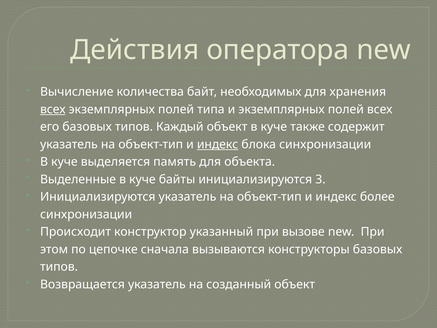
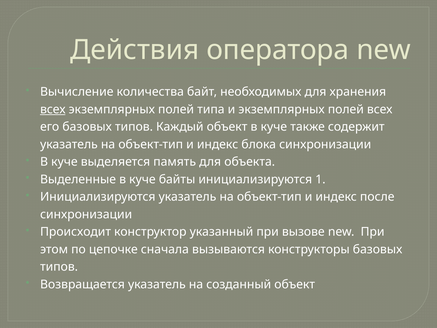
индекс underline: present -> none (218, 144)
3: 3 -> 1 (320, 179)
более: более -> после (377, 197)
